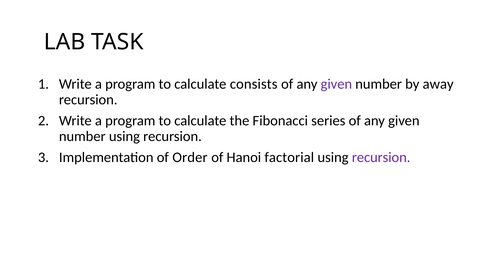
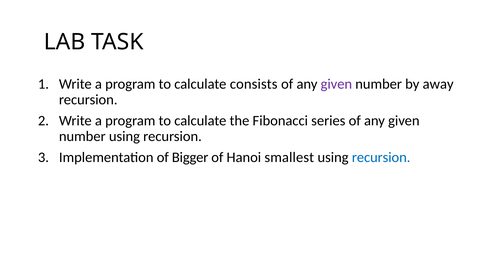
Order: Order -> Bigger (190, 157)
factorial: factorial -> smallest (289, 157)
recursion colour: purple -> blue (381, 157)
